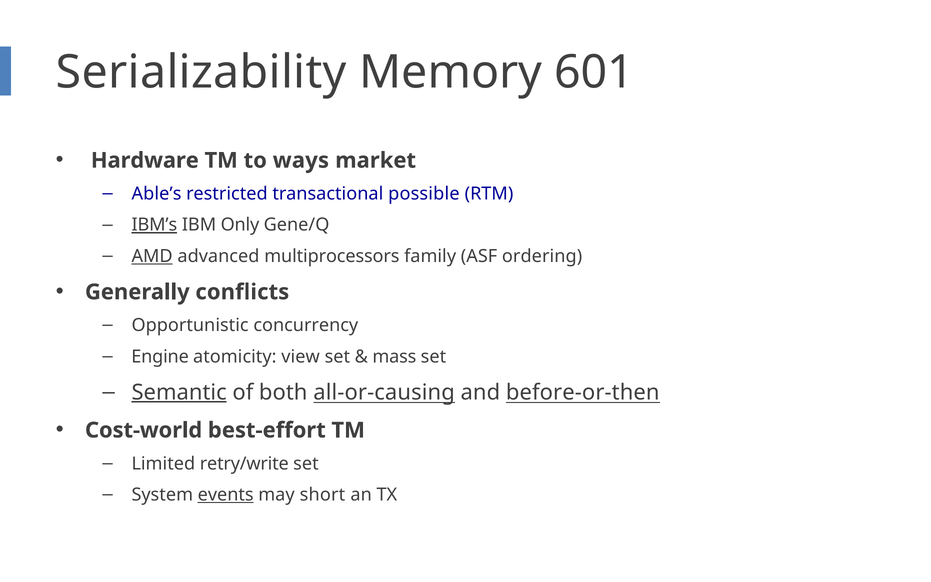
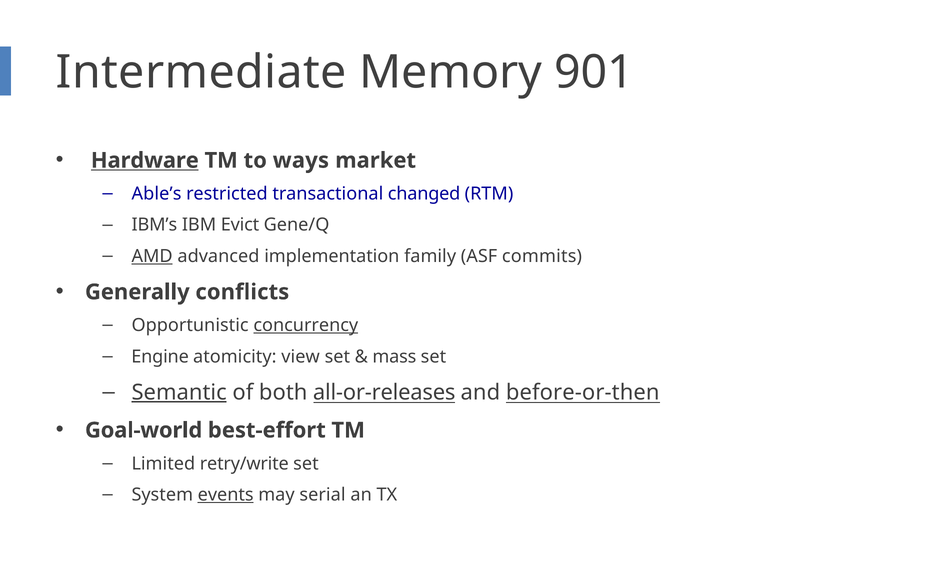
Serializability: Serializability -> Intermediate (201, 72)
601: 601 -> 901 (594, 72)
Hardware underline: none -> present (145, 160)
possible: possible -> changed (424, 194)
IBM’s underline: present -> none (154, 225)
Only: Only -> Evict (240, 225)
multiprocessors: multiprocessors -> implementation (332, 256)
ordering: ordering -> commits (542, 256)
concurrency underline: none -> present (306, 325)
all-or-causing: all-or-causing -> all-or-releases (384, 392)
Cost-world: Cost-world -> Goal-world (144, 430)
short: short -> serial (323, 495)
